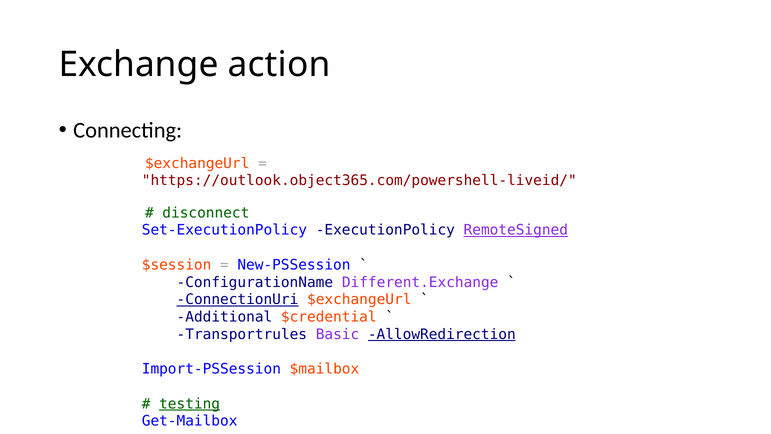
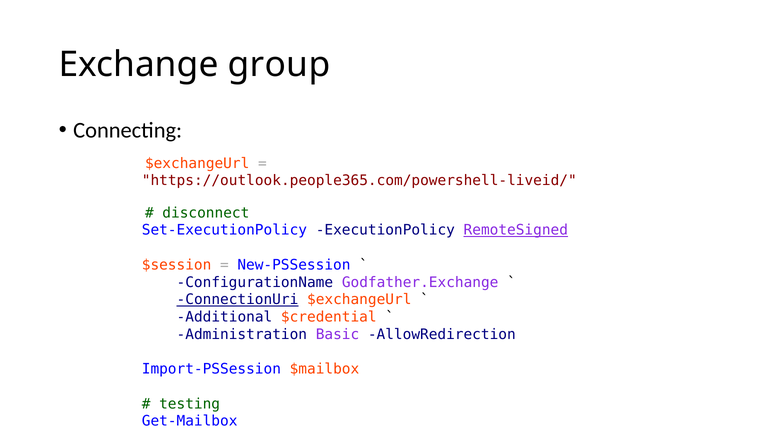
action: action -> group (279, 65)
https://outlook.object365.com/powershell-liveid/: https://outlook.object365.com/powershell-liveid/ -> https://outlook.people365.com/powershell-liveid/ (359, 181)
Different.Exchange: Different.Exchange -> Godfather.Exchange (420, 282)
Transportrules: Transportrules -> Administration (242, 334)
AllowRedirection underline: present -> none (442, 334)
testing underline: present -> none (190, 403)
